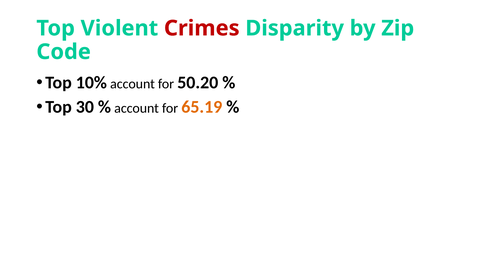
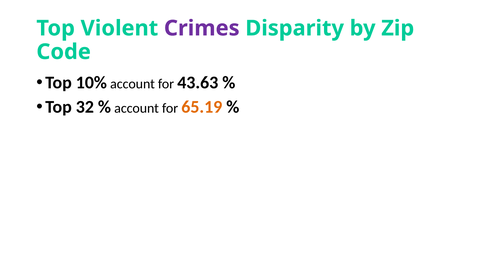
Crimes colour: red -> purple (202, 28)
50.20: 50.20 -> 43.63 (198, 83)
30: 30 -> 32 (85, 107)
